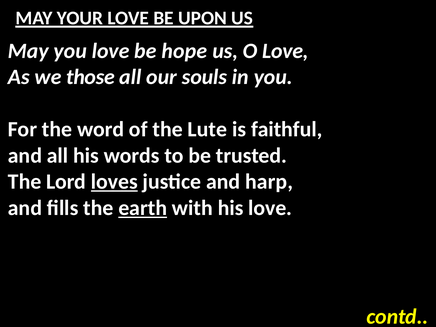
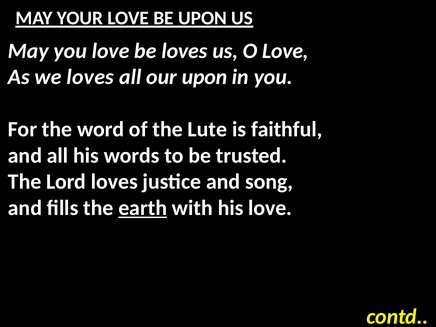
be hope: hope -> loves (185, 51)
we those: those -> loves (90, 77)
our souls: souls -> upon (205, 77)
loves underline: present -> none (114, 182)
harp: harp -> song (269, 182)
